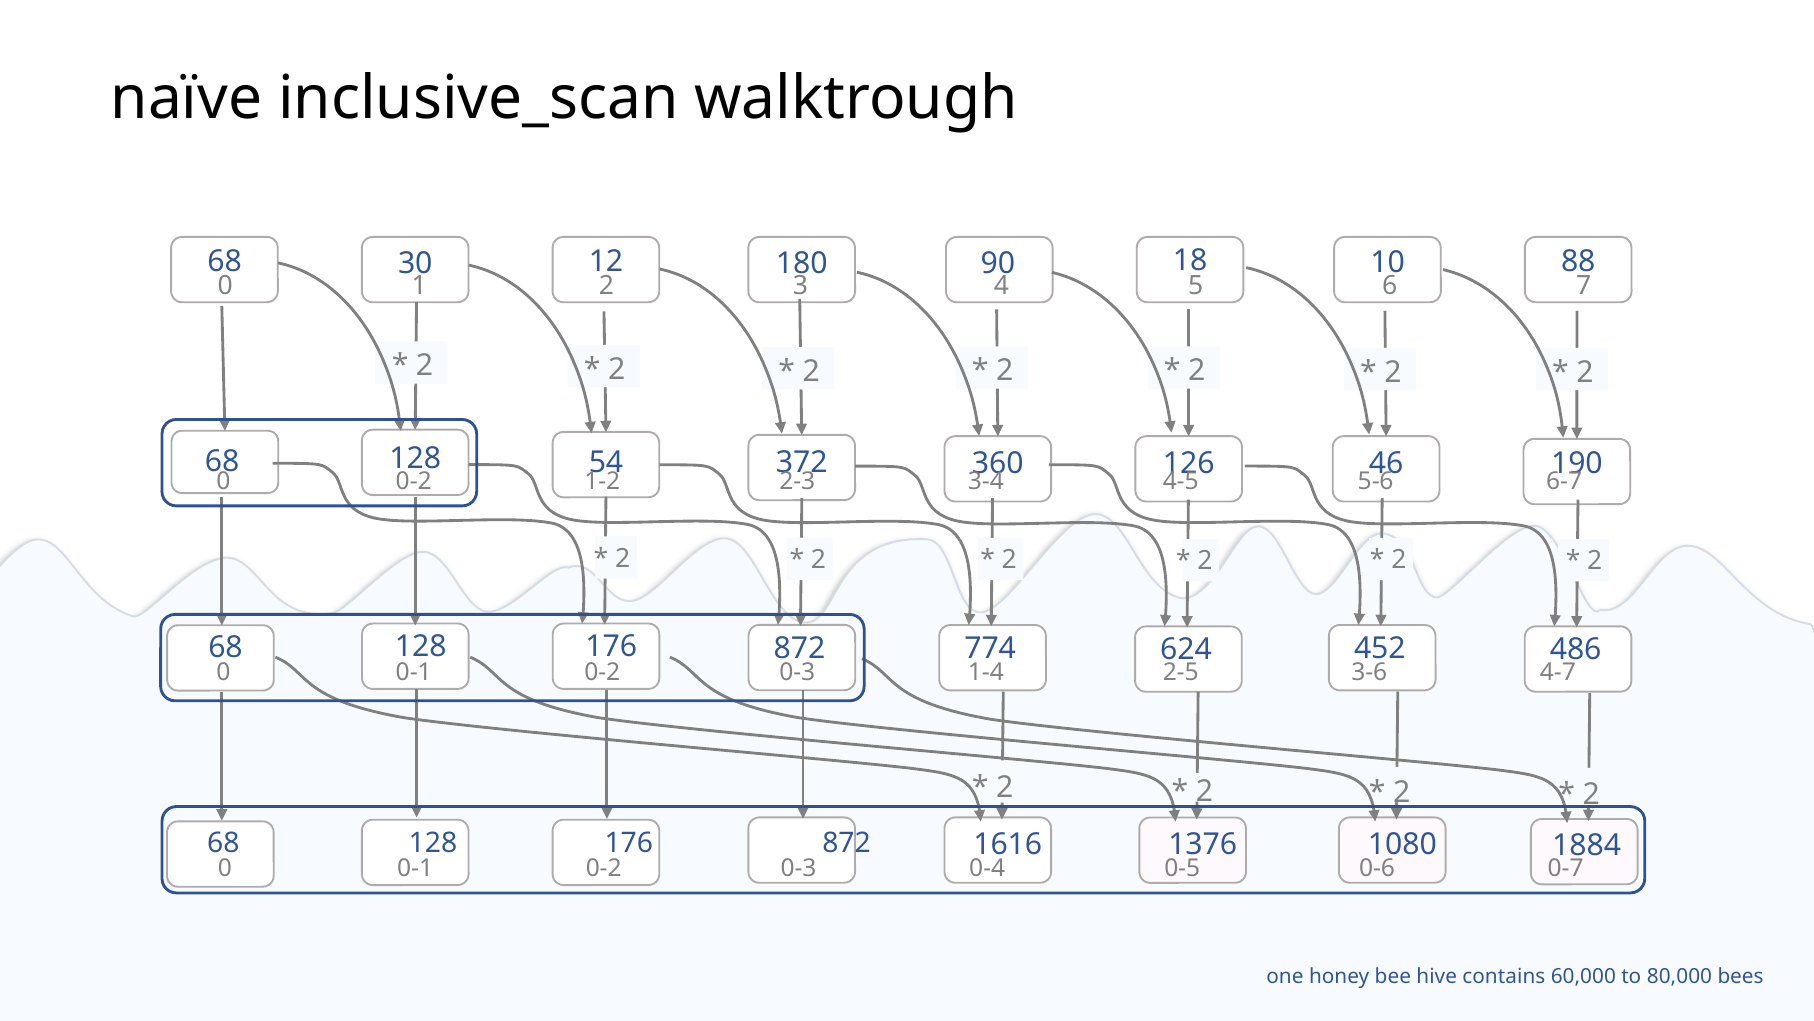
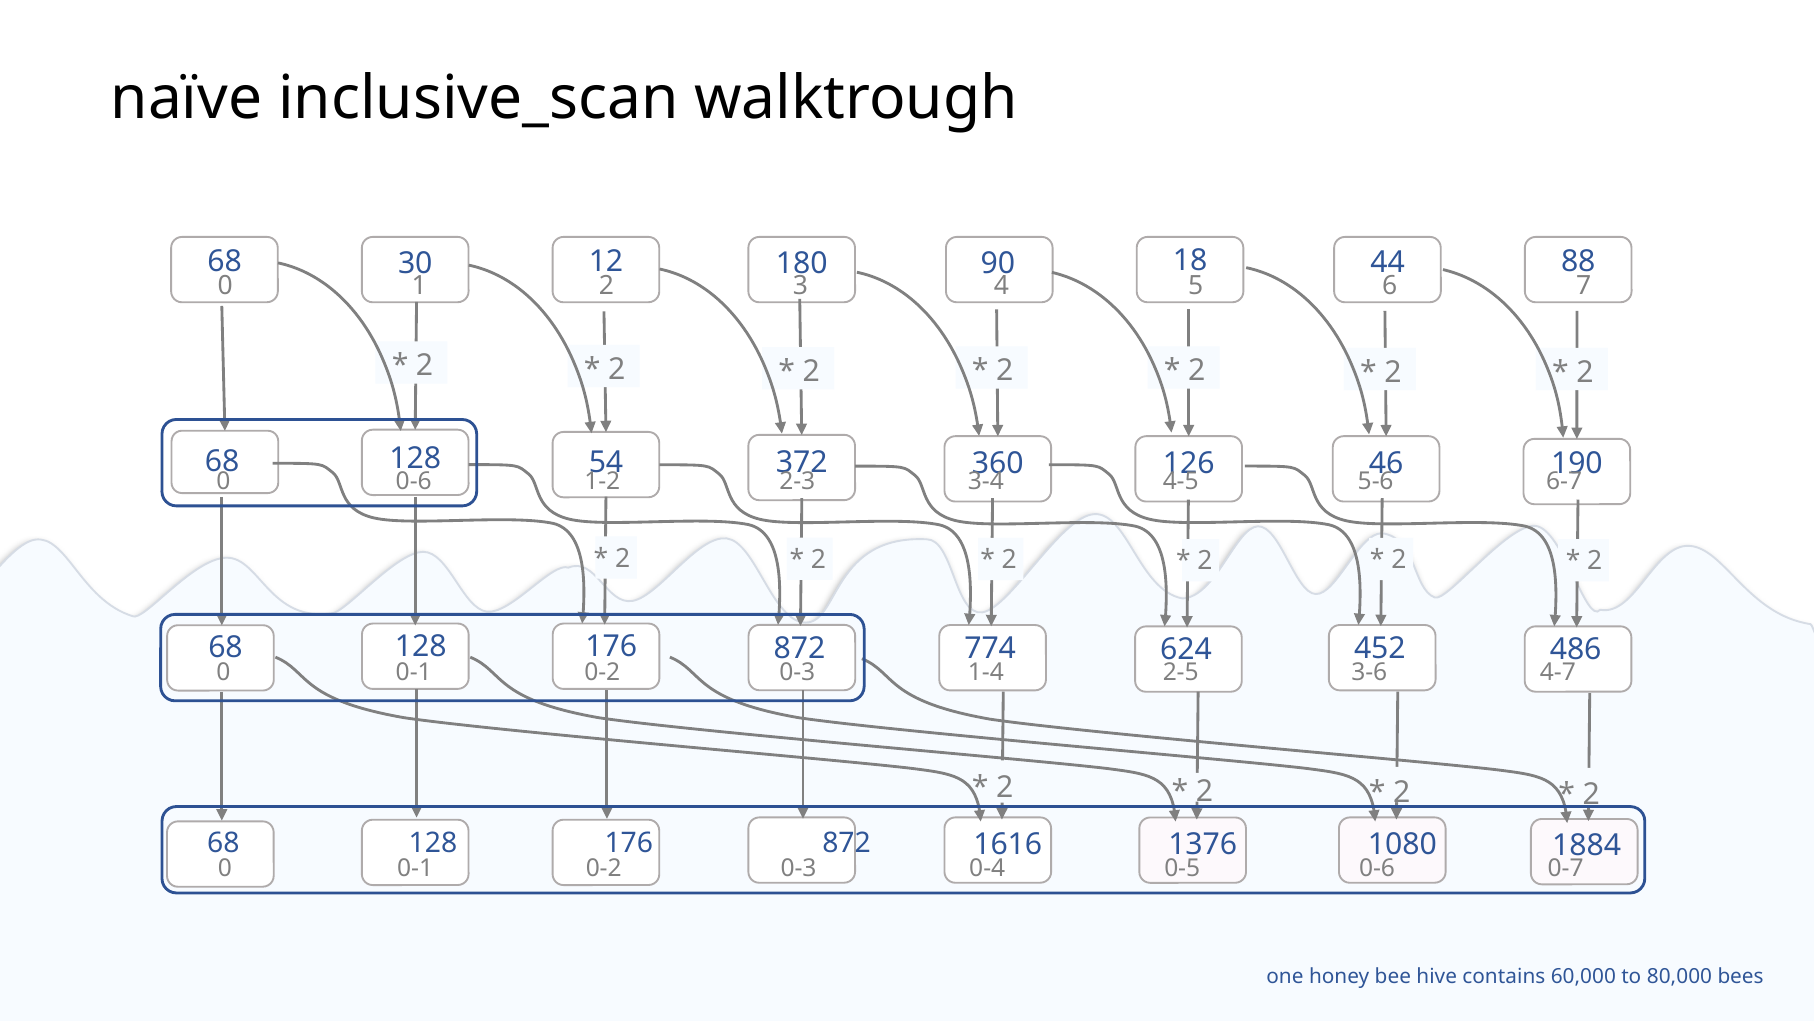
10: 10 -> 44 (1388, 263)
0-2: 0-2 -> 0-6 (414, 481)
